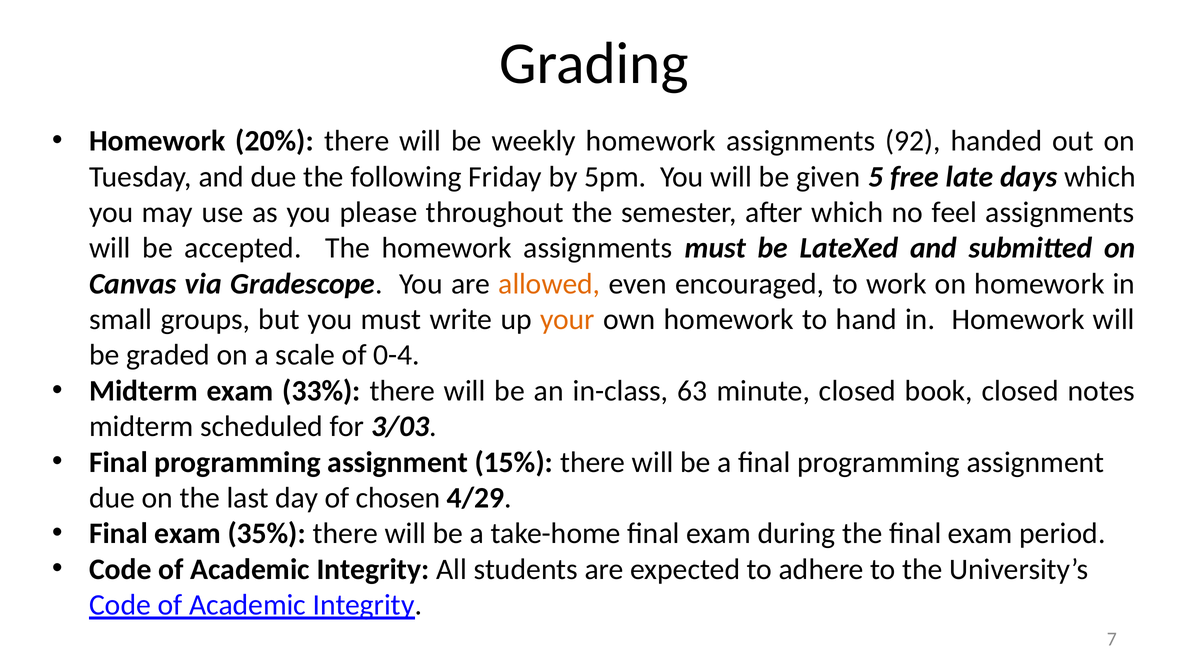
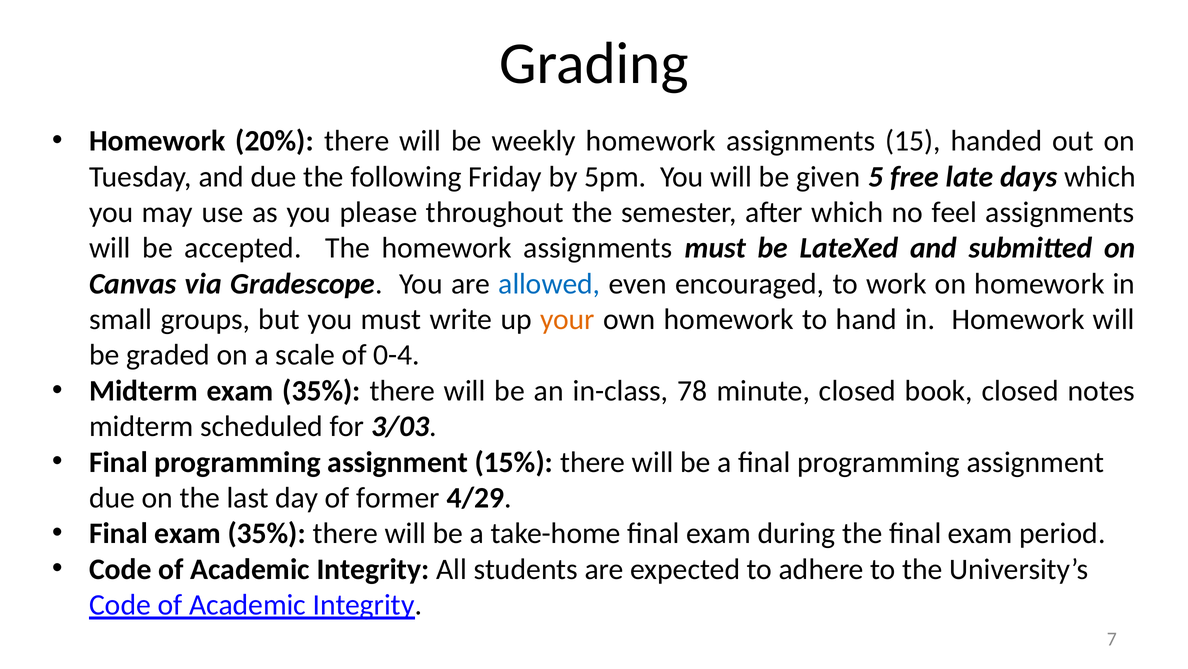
92: 92 -> 15 (913, 141)
allowed colour: orange -> blue (549, 284)
Midterm exam 33%: 33% -> 35% (322, 390)
63: 63 -> 78 (692, 390)
chosen: chosen -> former (398, 497)
